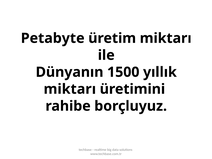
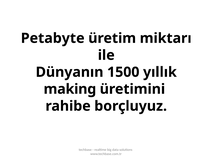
miktarı: miktarı -> making (70, 89)
